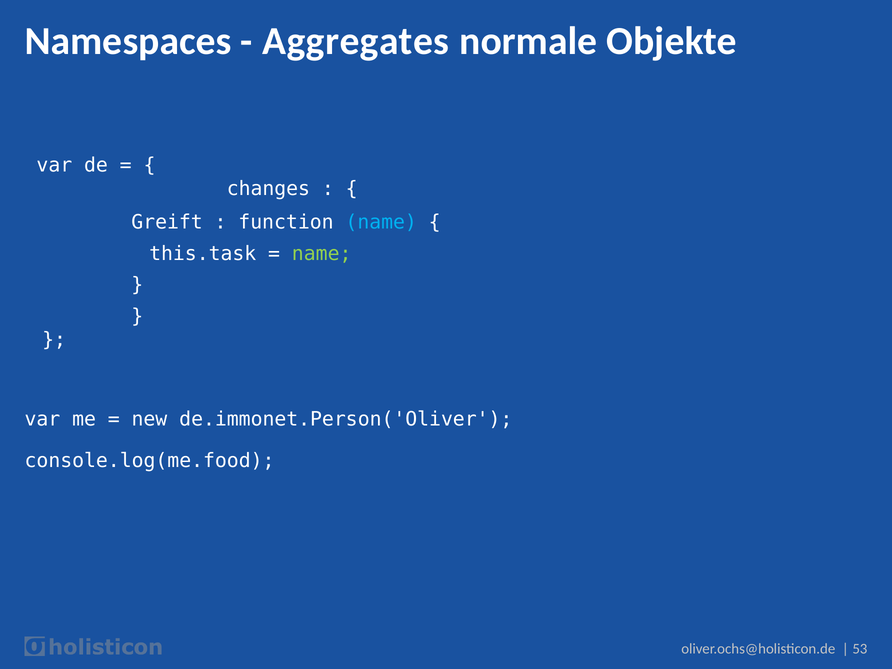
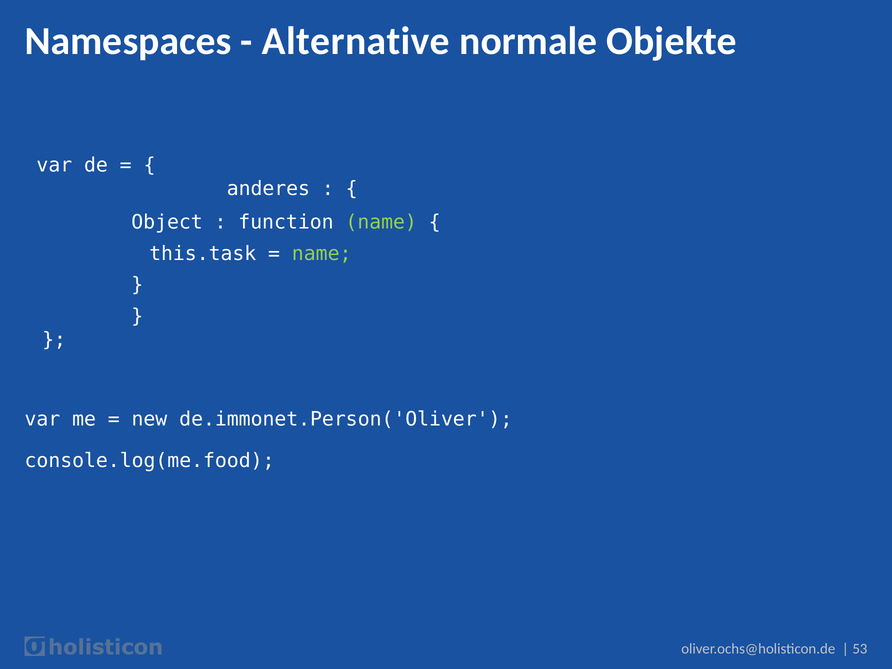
Aggregates: Aggregates -> Alternative (356, 41)
changes: changes -> anderes (268, 189)
Greift: Greift -> Object (167, 222)
name colour: light blue -> light green (381, 222)
